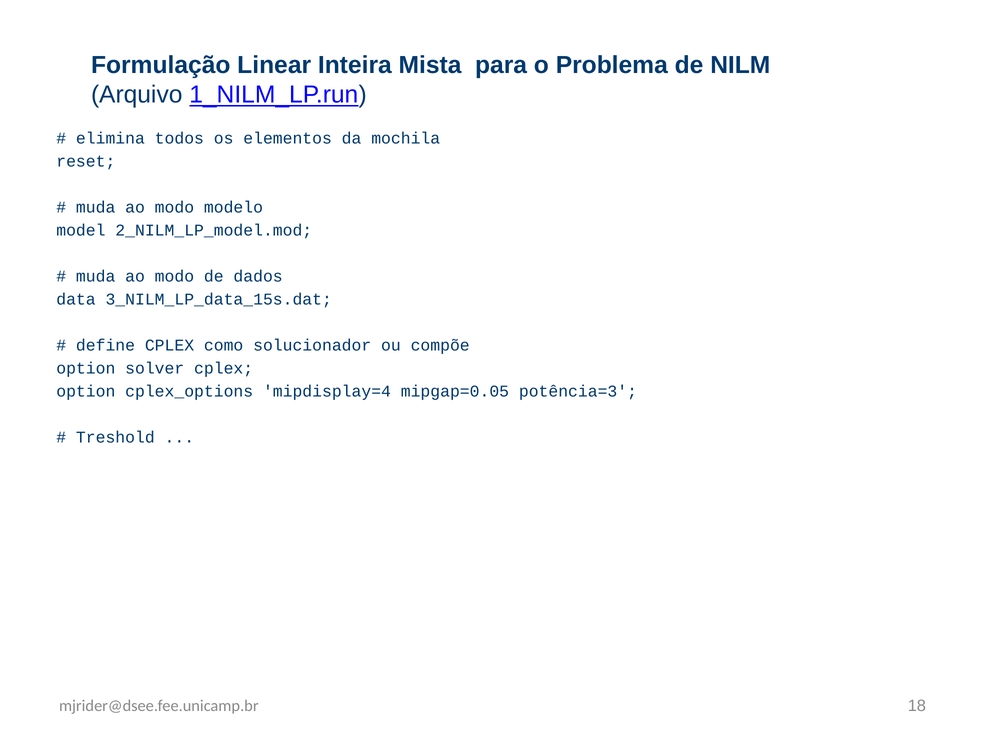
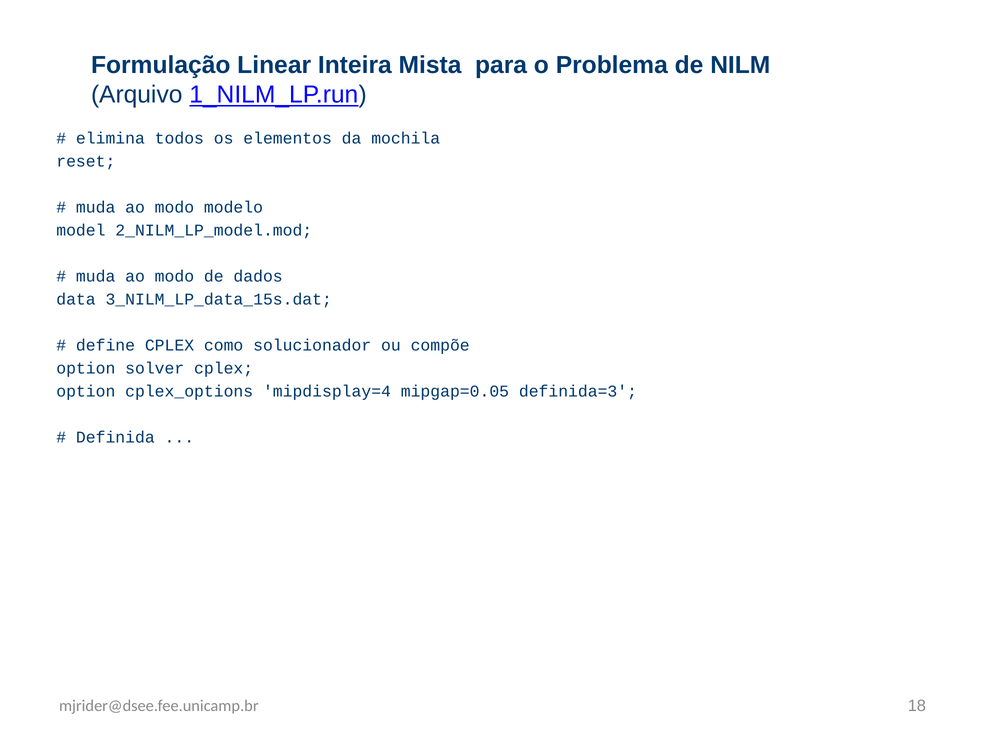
potência=3: potência=3 -> definida=3 (578, 391)
Treshold: Treshold -> Definida (115, 437)
